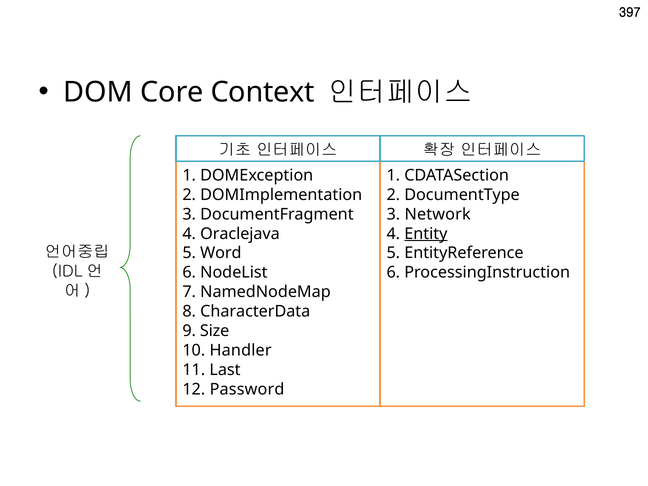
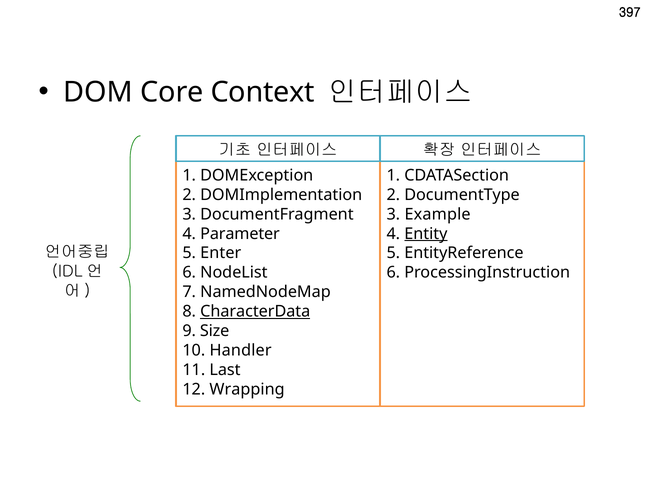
Network: Network -> Example (438, 214)
Oraclejava: Oraclejava -> Parameter (240, 234)
Word: Word -> Enter (221, 253)
CharacterData underline: none -> present (255, 311)
Password: Password -> Wrapping (247, 389)
